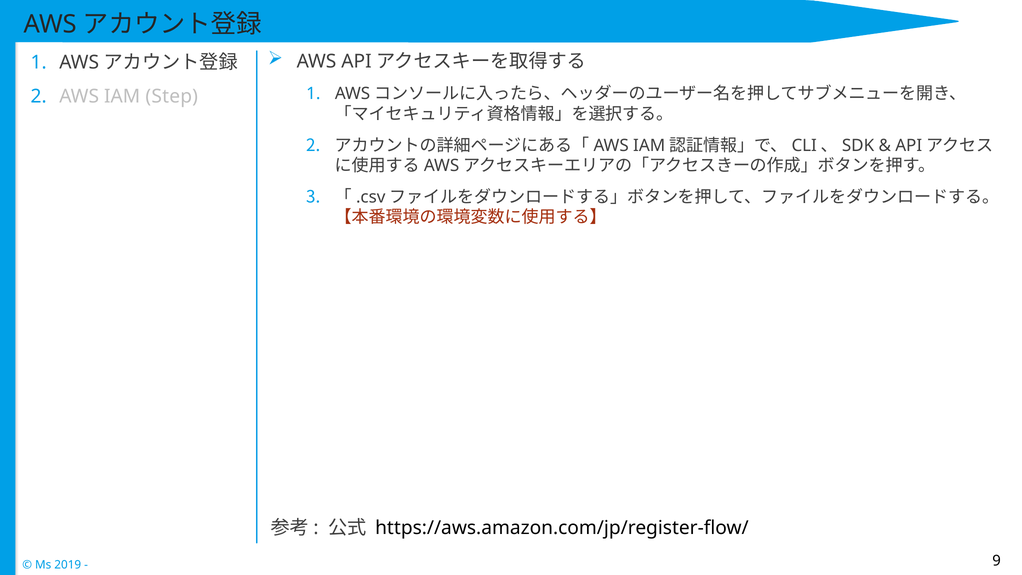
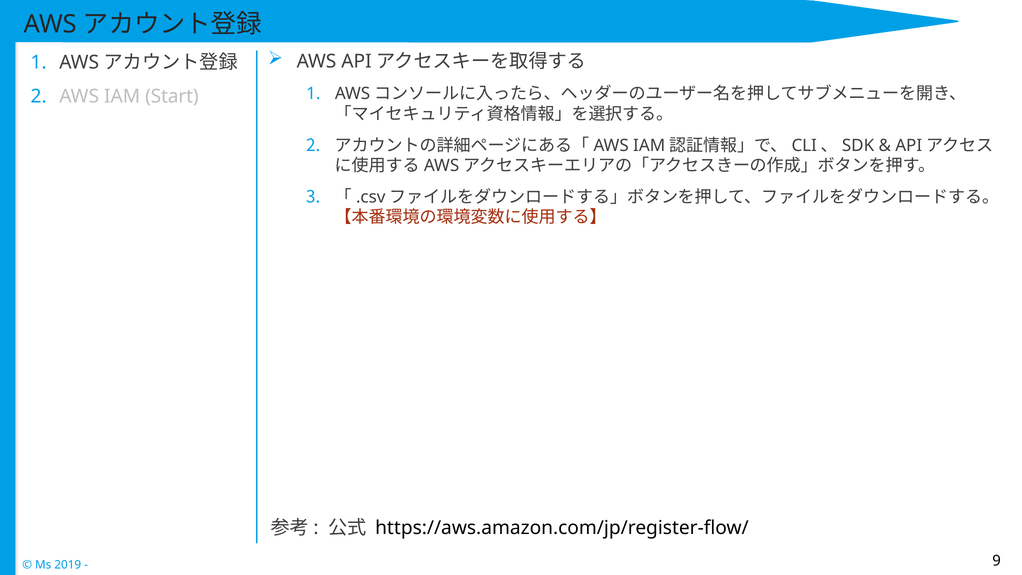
Step: Step -> Start (172, 96)
